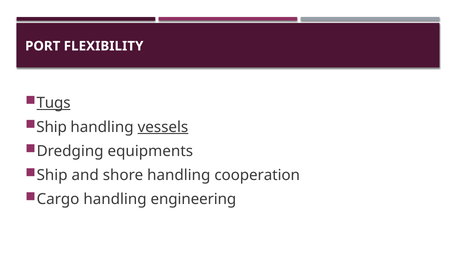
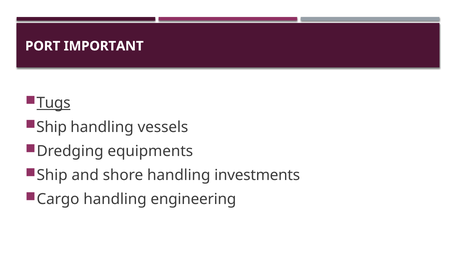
FLEXIBILITY: FLEXIBILITY -> IMPORTANT (104, 46)
vessels underline: present -> none (163, 127)
cooperation: cooperation -> investments (257, 176)
